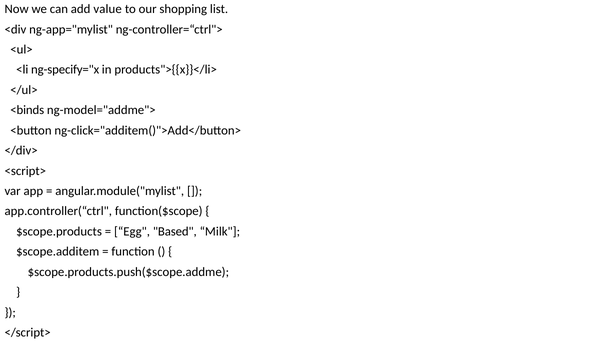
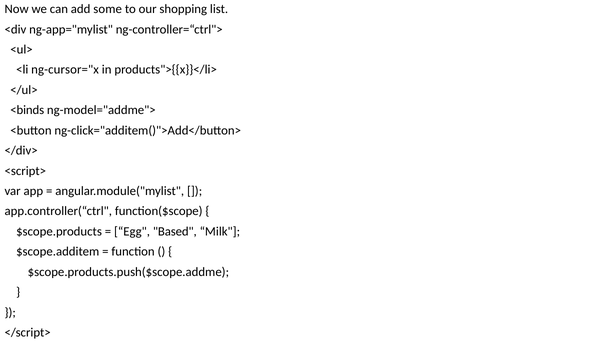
value: value -> some (108, 9)
ng-specify="x: ng-specify="x -> ng-cursor="x (65, 70)
